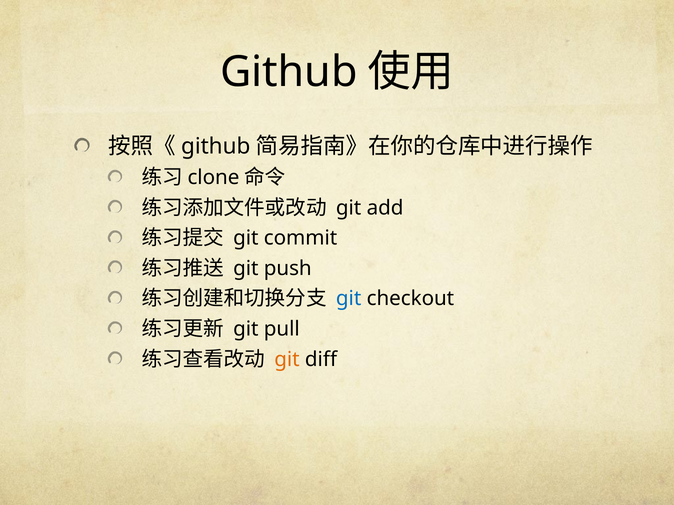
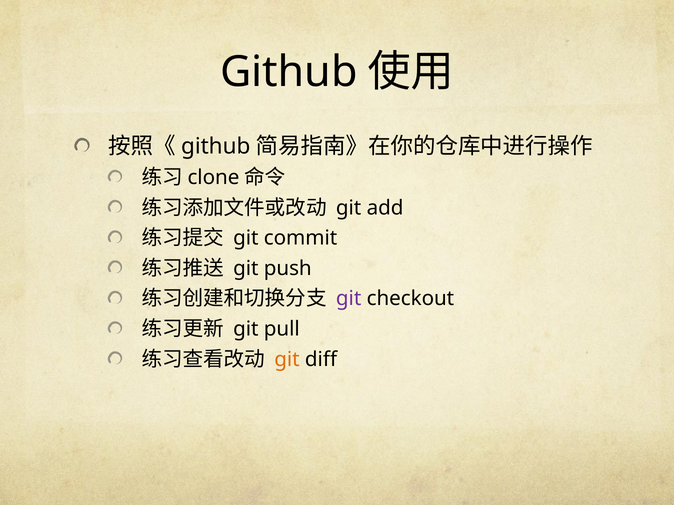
git colour: blue -> purple (349, 299)
